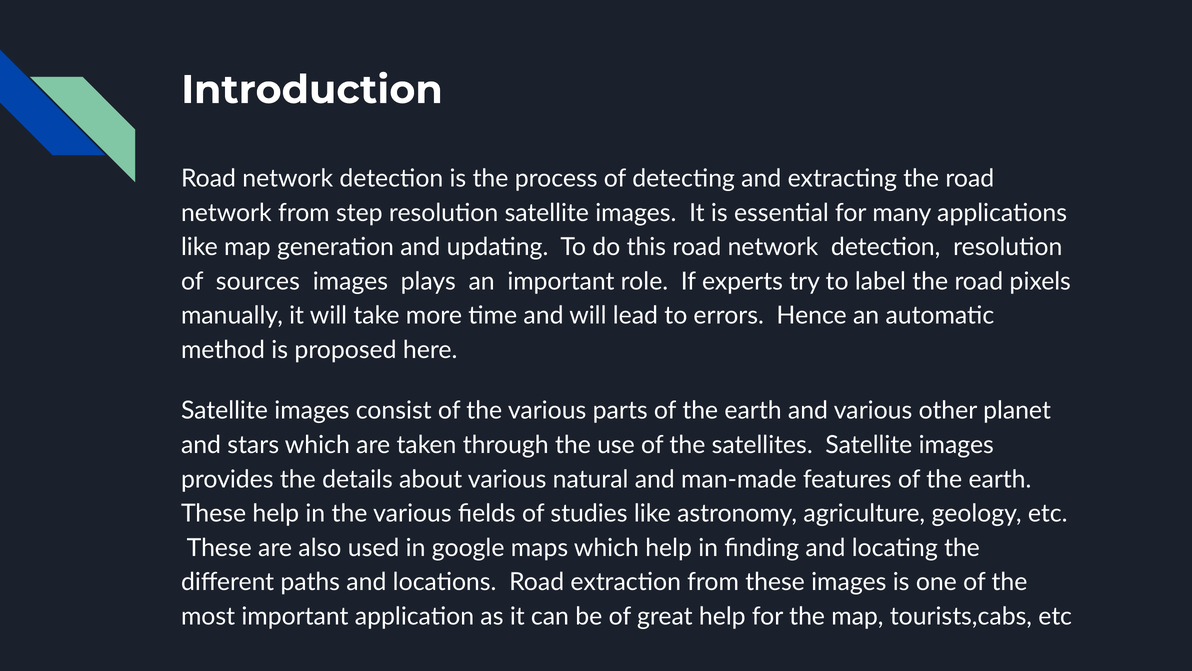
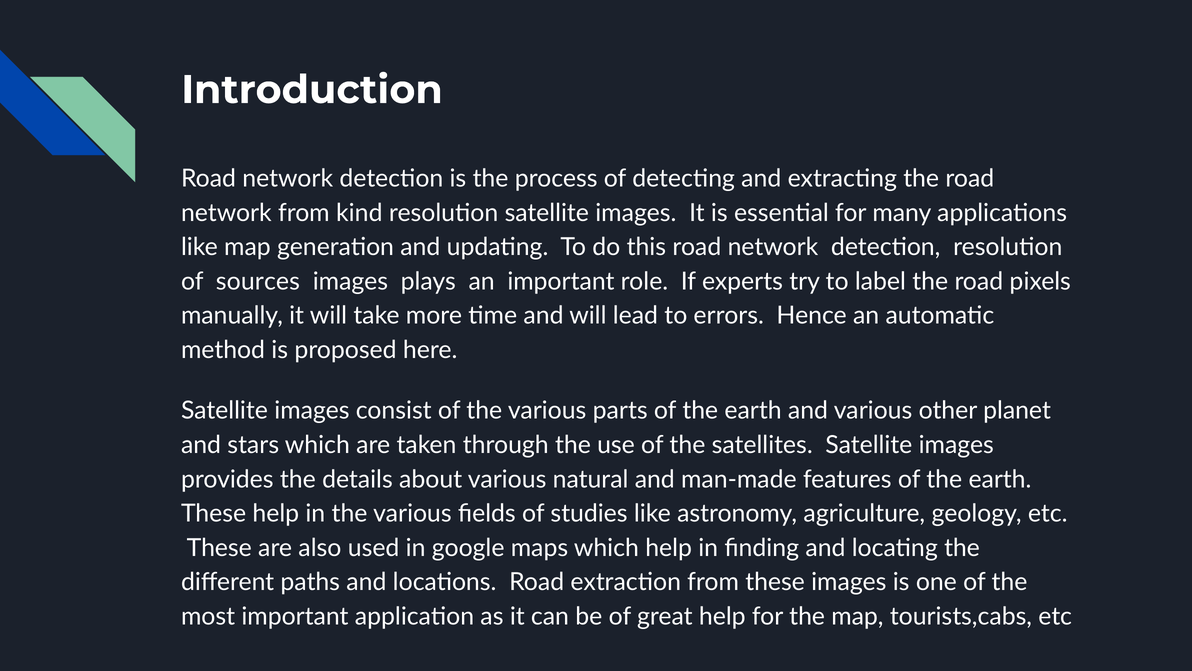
step: step -> kind (359, 213)
